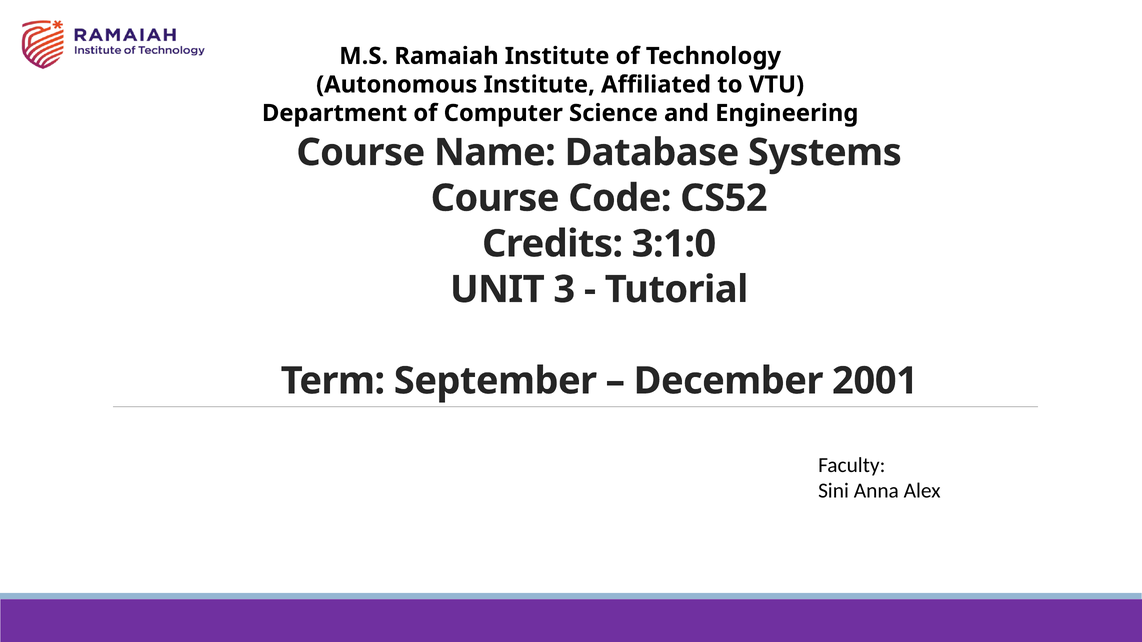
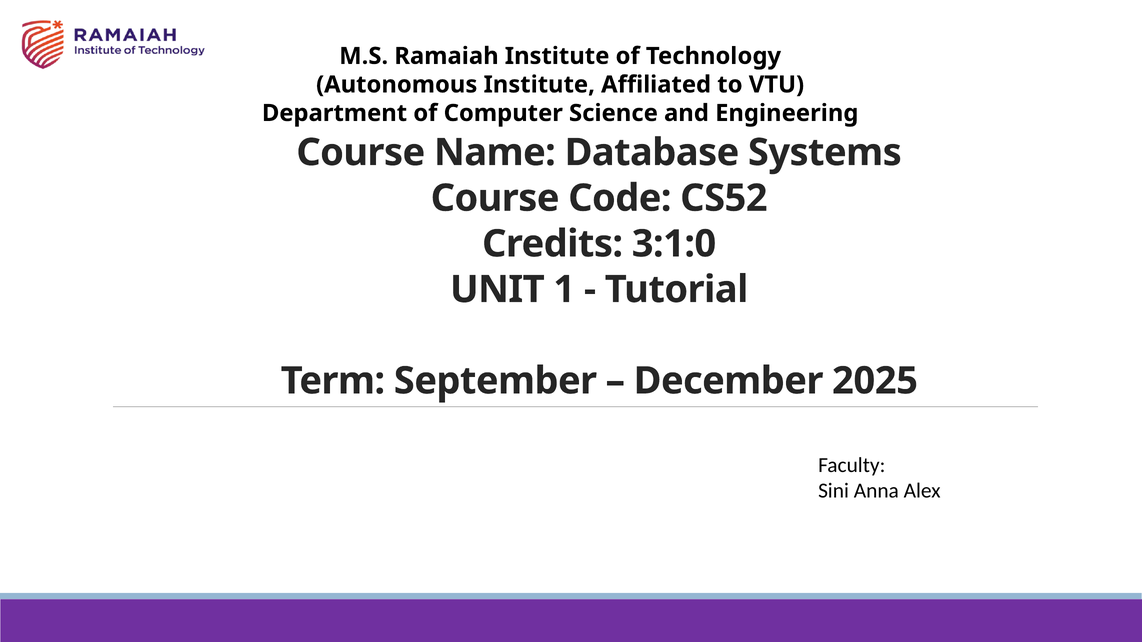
3: 3 -> 1 (564, 290)
2001: 2001 -> 2025 (875, 381)
